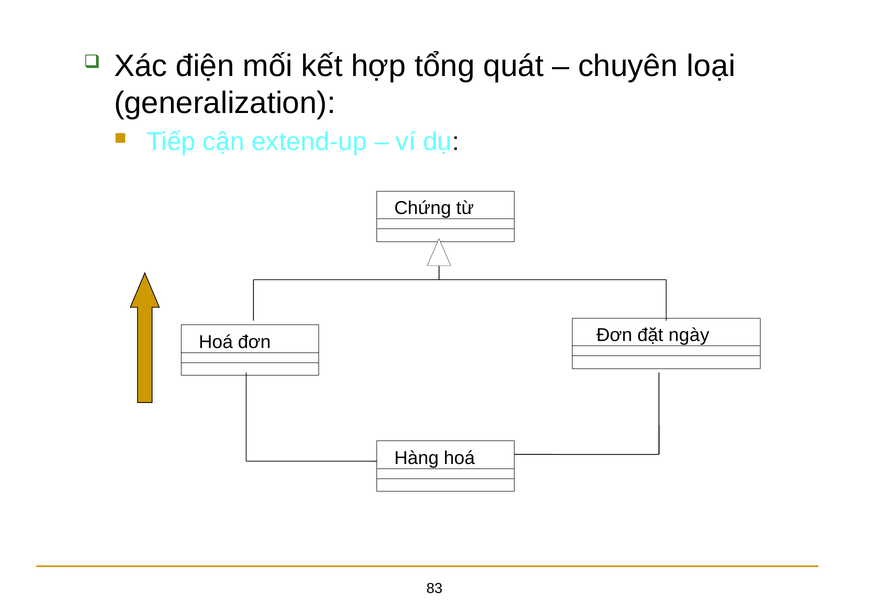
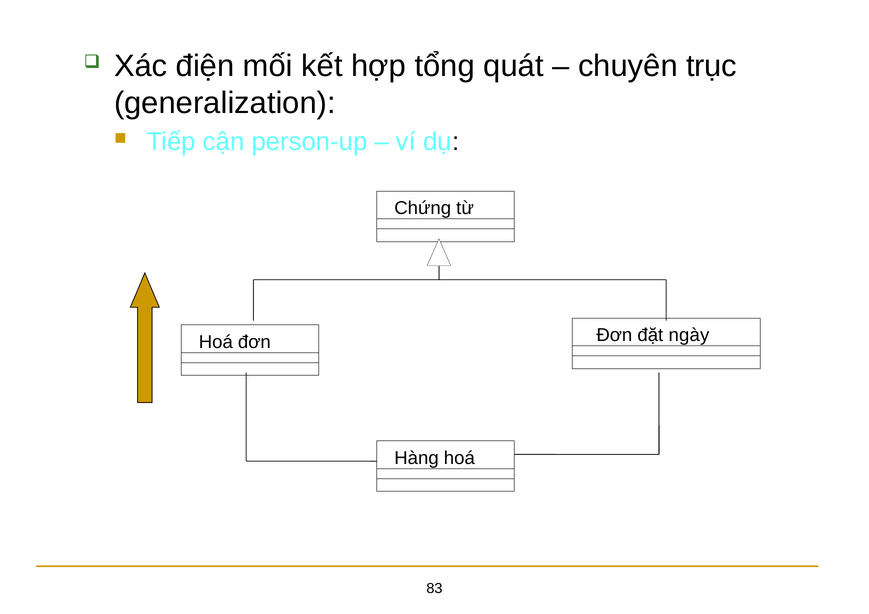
loại: loại -> trục (711, 66)
extend-up: extend-up -> person-up (309, 142)
